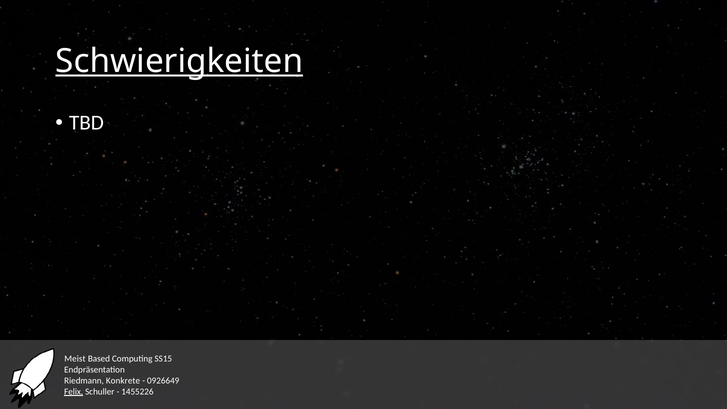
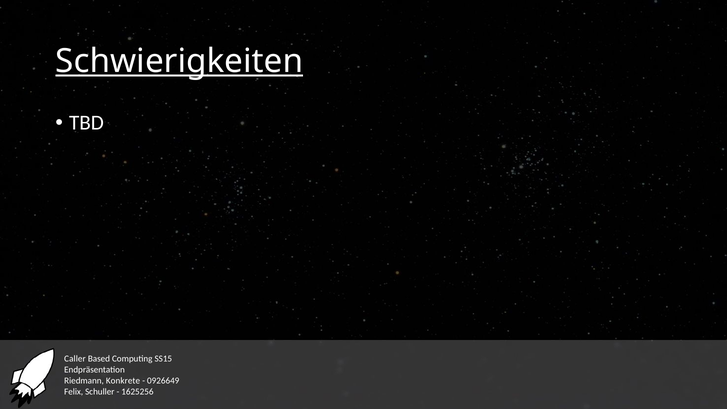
Meist: Meist -> Caller (75, 359)
Felix underline: present -> none (74, 392)
1455226: 1455226 -> 1625256 (137, 392)
